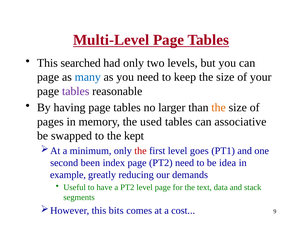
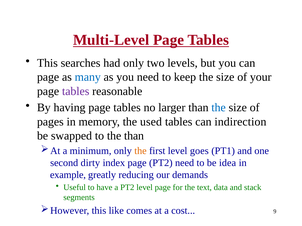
searched: searched -> searches (81, 63)
the colour: orange -> blue (219, 108)
associative: associative -> indirection (240, 122)
the kept: kept -> than (134, 136)
the colour: red -> orange (140, 151)
been: been -> dirty (90, 163)
bits: bits -> like (116, 211)
